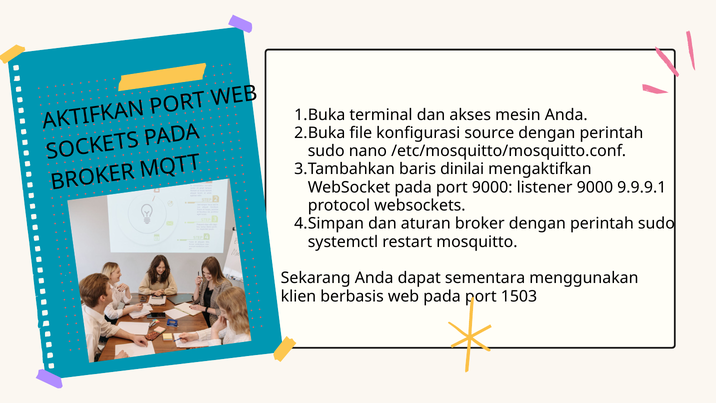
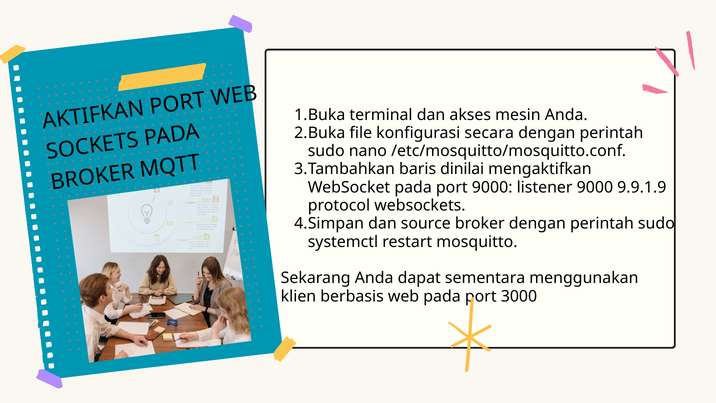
source: source -> secara (489, 133)
9.9.9.1: 9.9.9.1 -> 9.9.1.9 (642, 187)
aturan: aturan -> source (426, 224)
1503: 1503 -> 3000 (519, 296)
